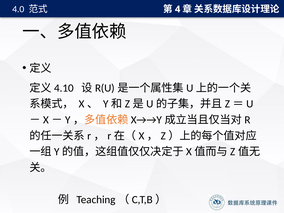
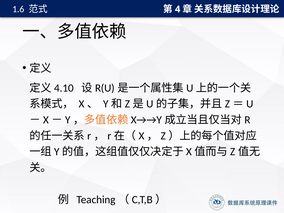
4.0: 4.0 -> 1.6 (18, 9)
